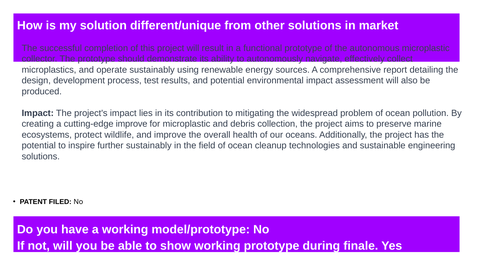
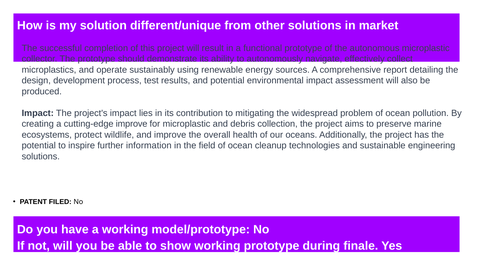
further sustainably: sustainably -> information (149, 146)
